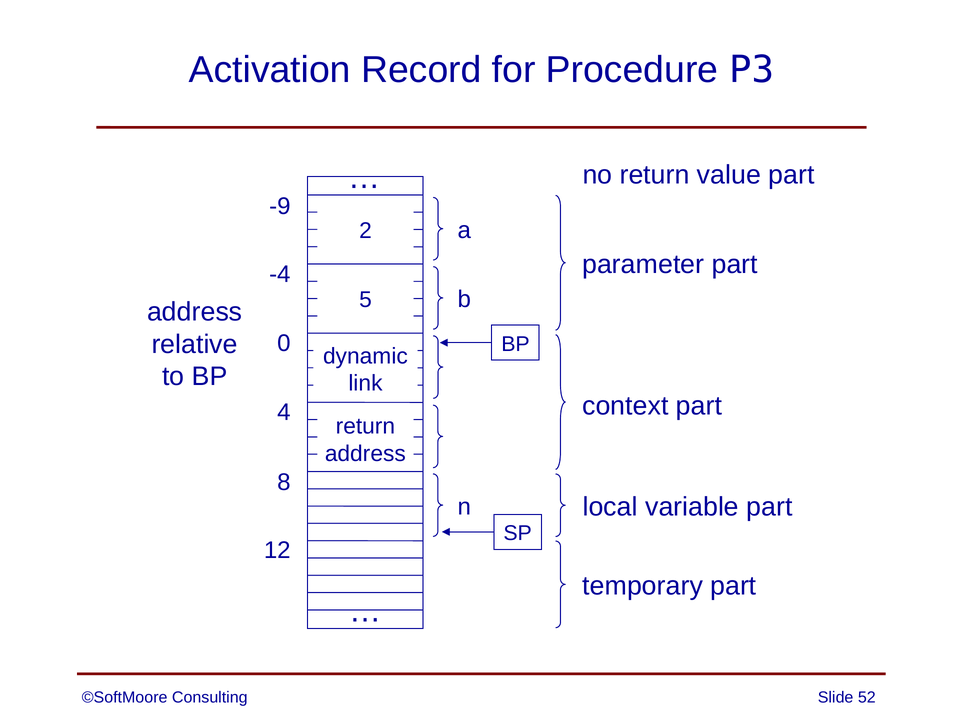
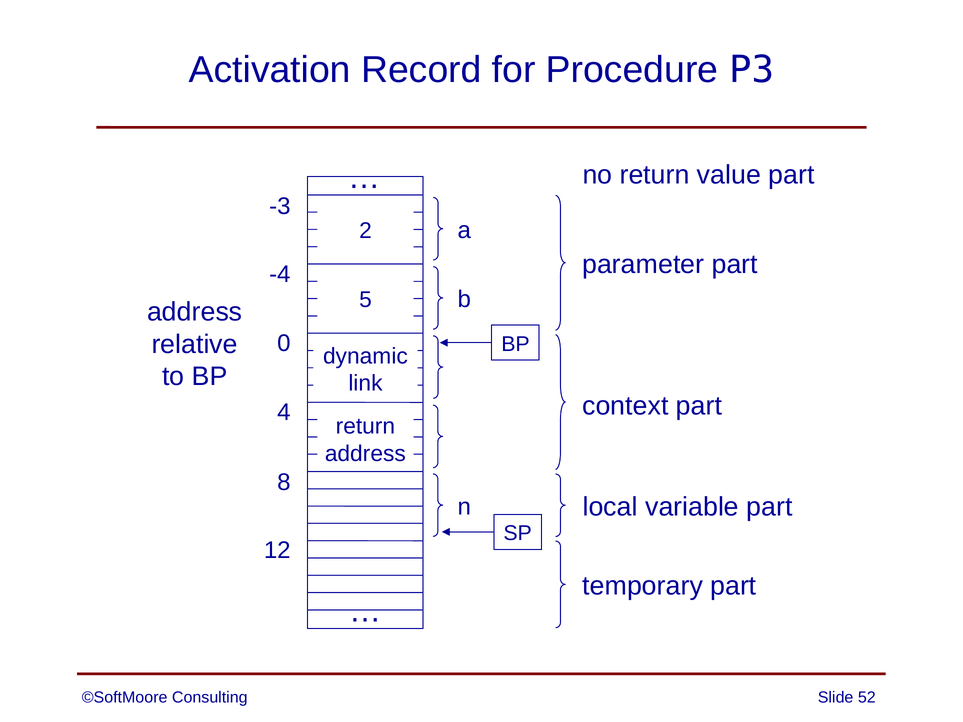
-9: -9 -> -3 (280, 206)
